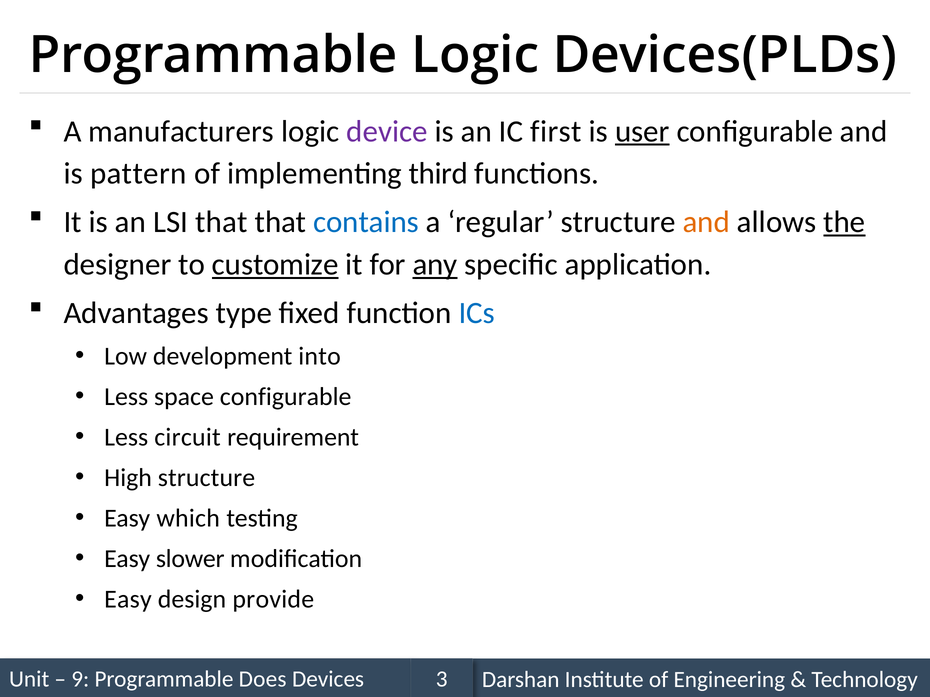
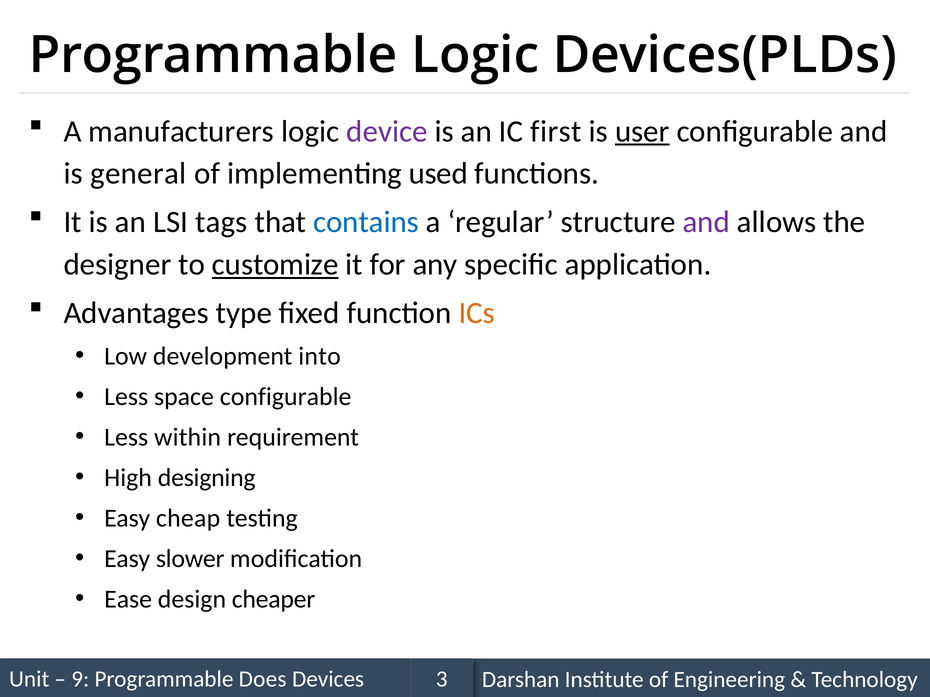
pattern: pattern -> general (138, 174)
third: third -> used (438, 174)
LSI that: that -> tags (221, 222)
and colour: orange -> purple (706, 222)
the underline: present -> none (844, 222)
any underline: present -> none (435, 265)
ICs colour: blue -> orange (477, 313)
circuit: circuit -> within (188, 438)
High structure: structure -> designing (207, 478)
which: which -> cheap (188, 519)
Easy: Easy -> Ease (128, 600)
provide: provide -> cheaper (274, 600)
